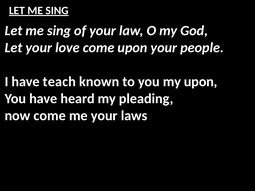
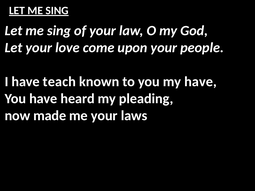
my upon: upon -> have (201, 82)
now come: come -> made (50, 116)
